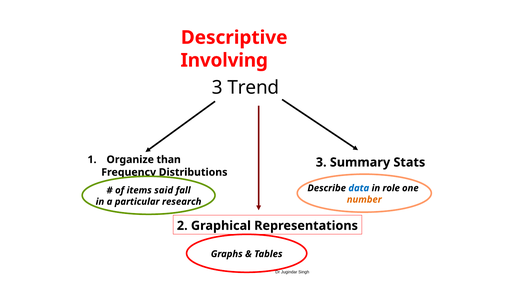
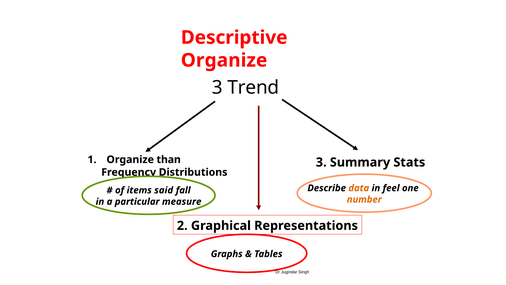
Involving: Involving -> Organize (224, 60)
data colour: blue -> orange (359, 188)
role: role -> feel (391, 188)
research: research -> measure (182, 201)
